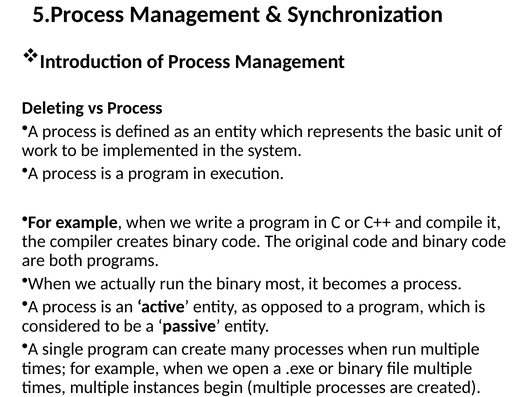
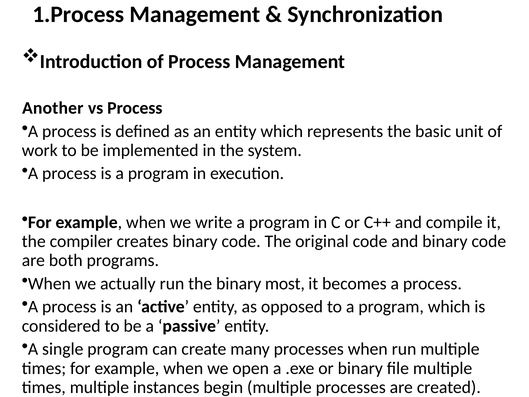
5.Process: 5.Process -> 1.Process (78, 14)
Deleting: Deleting -> Another (53, 108)
